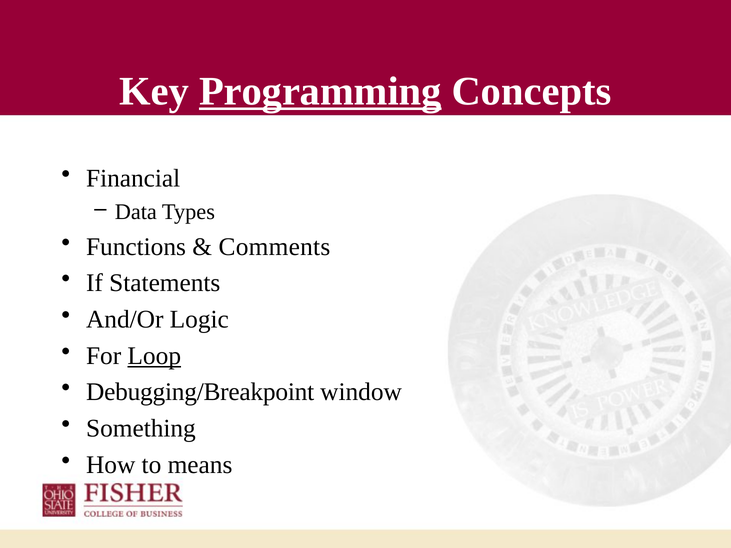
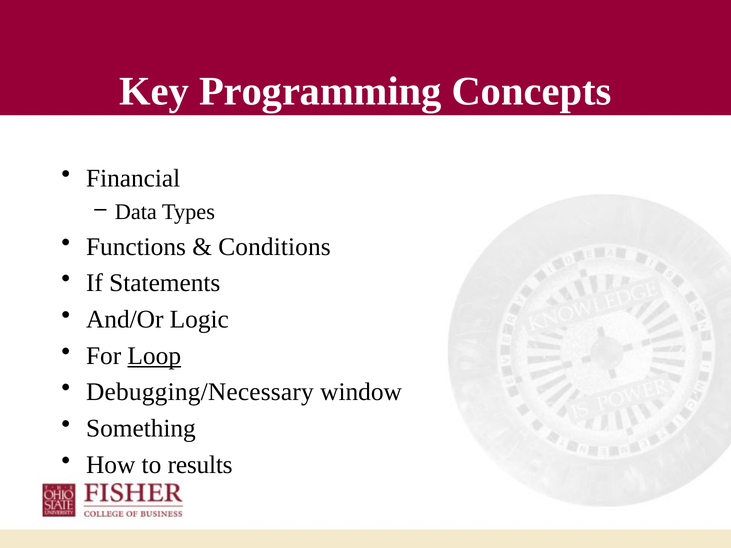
Programming underline: present -> none (320, 91)
Comments: Comments -> Conditions (275, 247)
Debugging/Breakpoint: Debugging/Breakpoint -> Debugging/Necessary (200, 392)
means: means -> results (200, 465)
